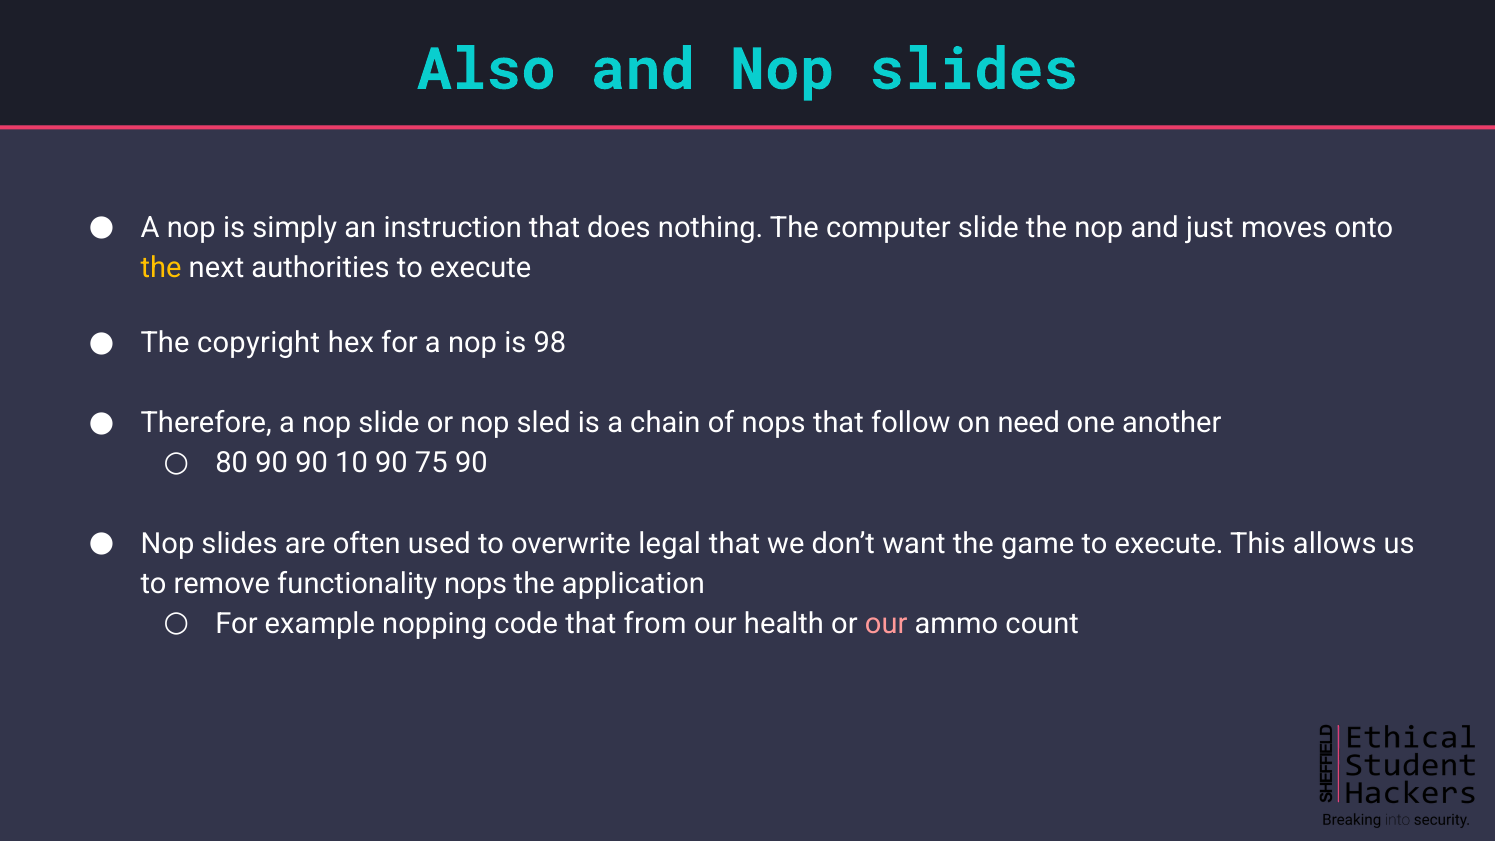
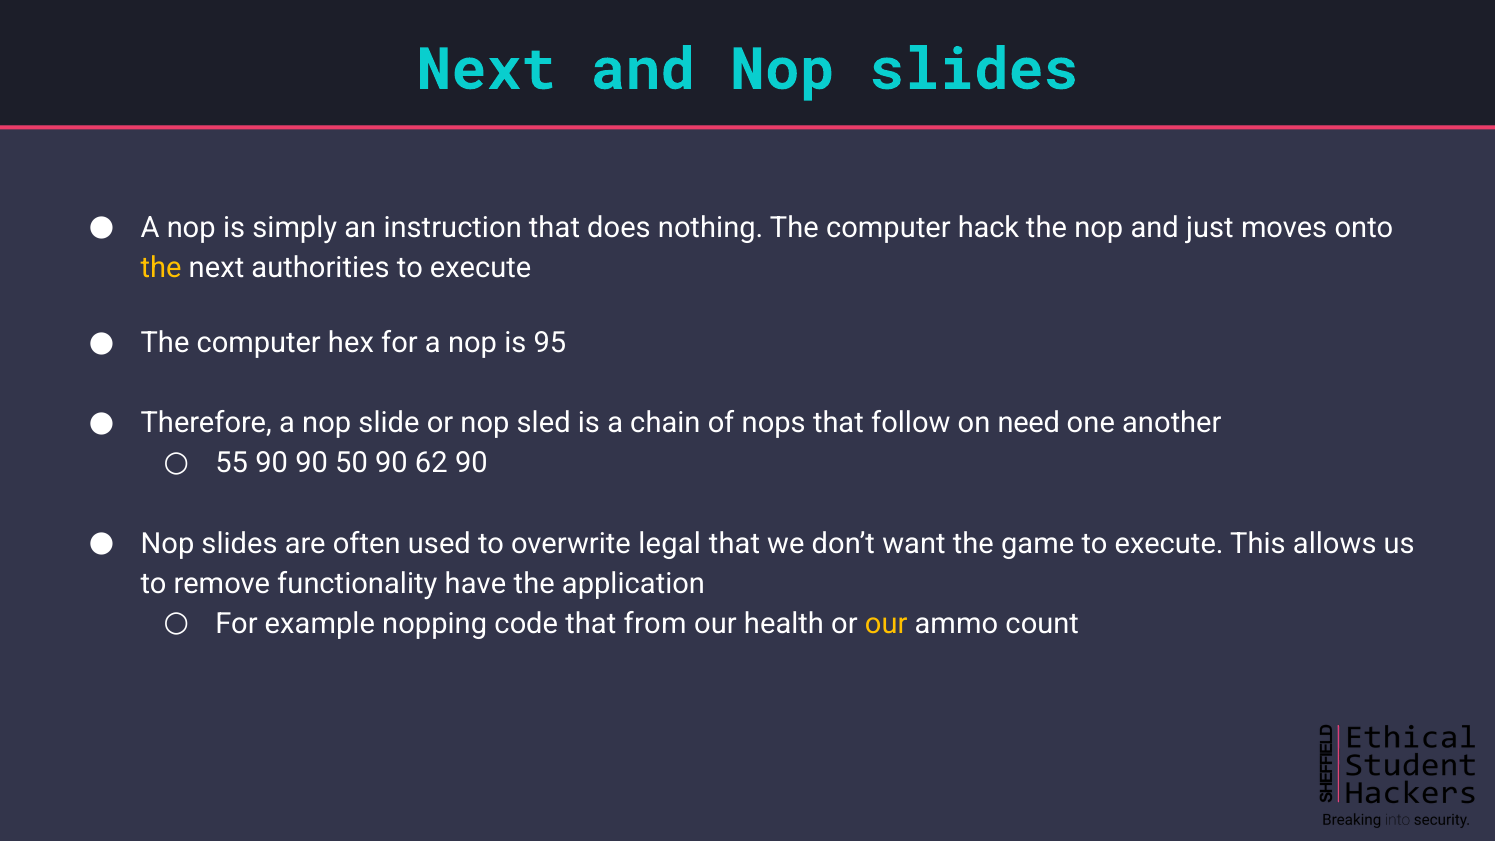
Also: Also -> Next (486, 70)
computer slide: slide -> hack (988, 228)
copyright: copyright -> computer (259, 343)
98: 98 -> 95 (550, 343)
80: 80 -> 55 (232, 463)
10: 10 -> 50 (351, 463)
75: 75 -> 62 (431, 463)
functionality nops: nops -> have (475, 584)
our colour: pink -> yellow (886, 624)
